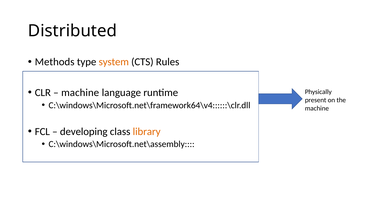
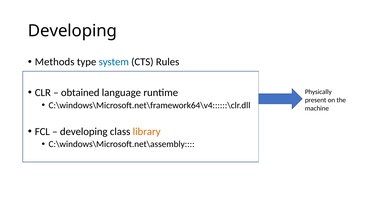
Distributed: Distributed -> Developing (73, 31)
system colour: orange -> blue (114, 62)
machine: machine -> obtained (80, 93)
